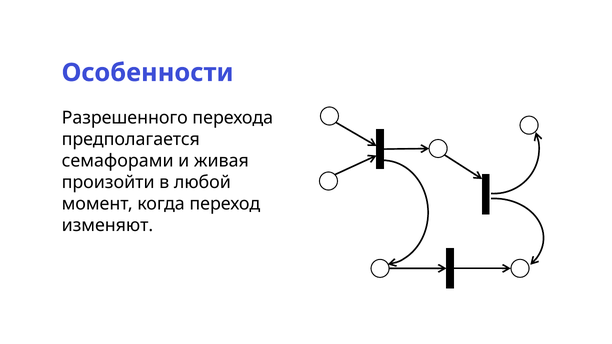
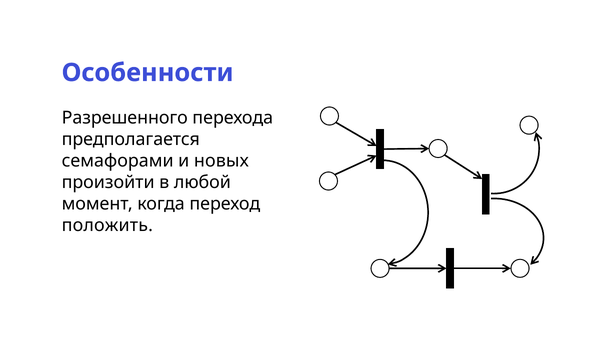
живая: живая -> новых (221, 161)
изменяют: изменяют -> положить (107, 225)
